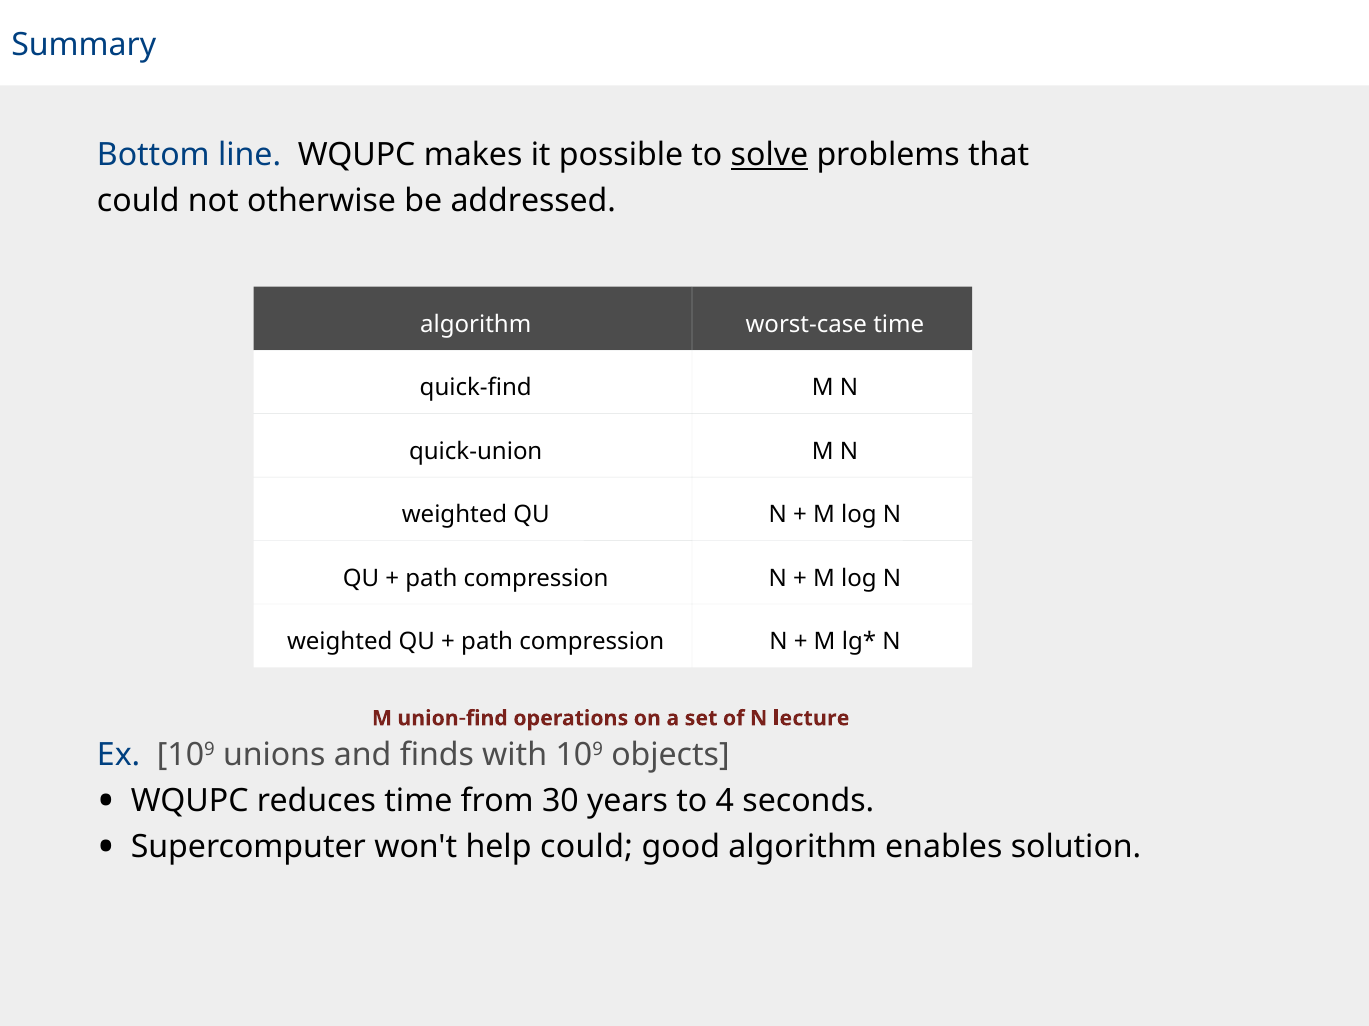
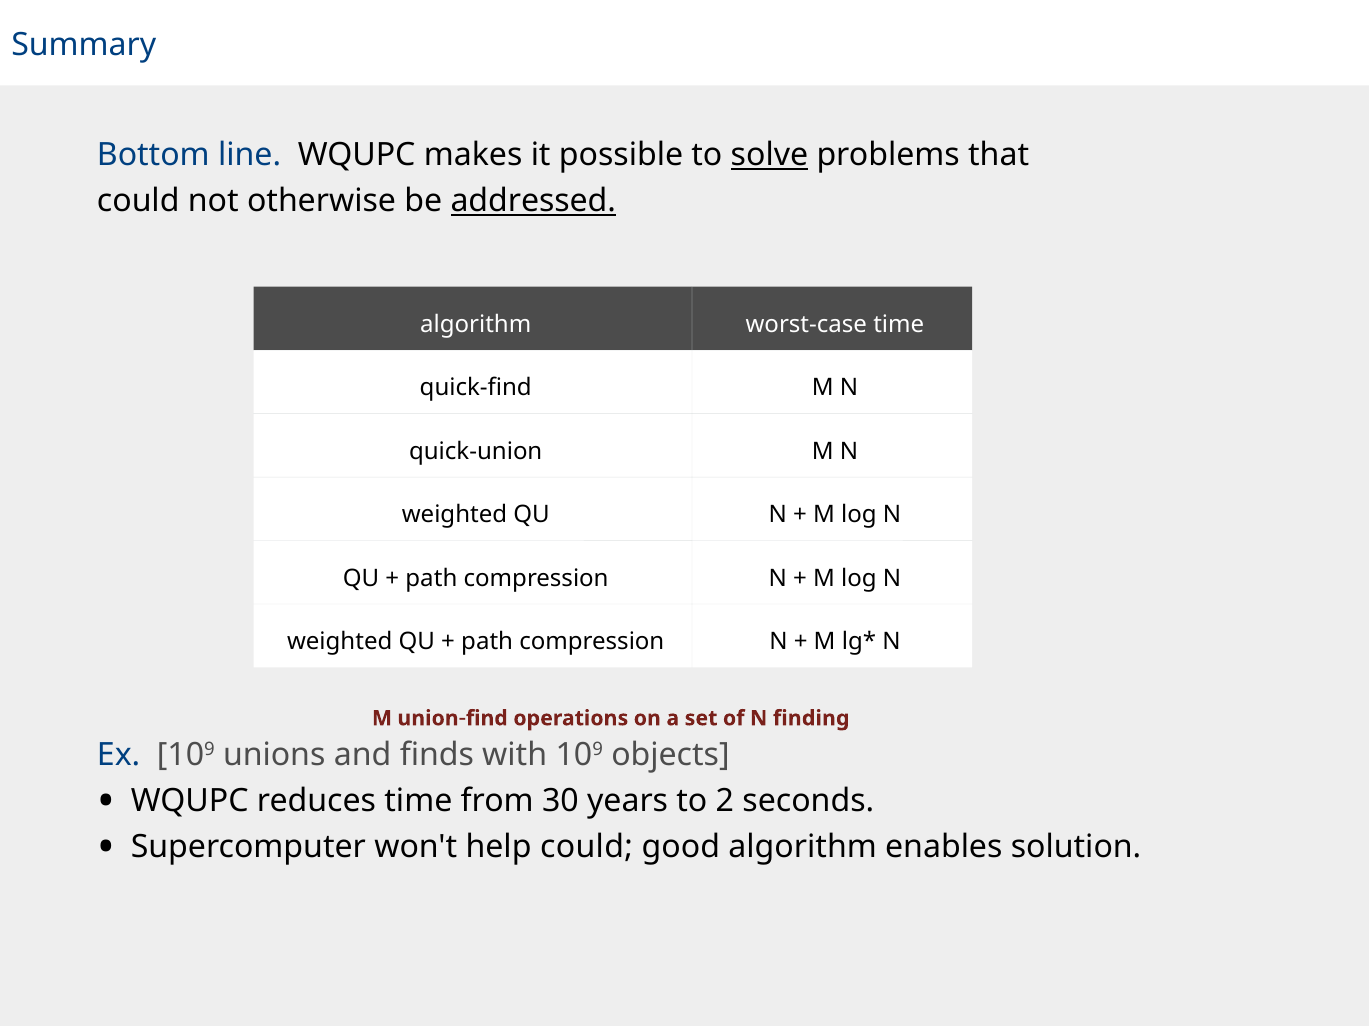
addressed underline: none -> present (533, 201)
lecture: lecture -> finding (811, 719)
4: 4 -> 2 (725, 802)
